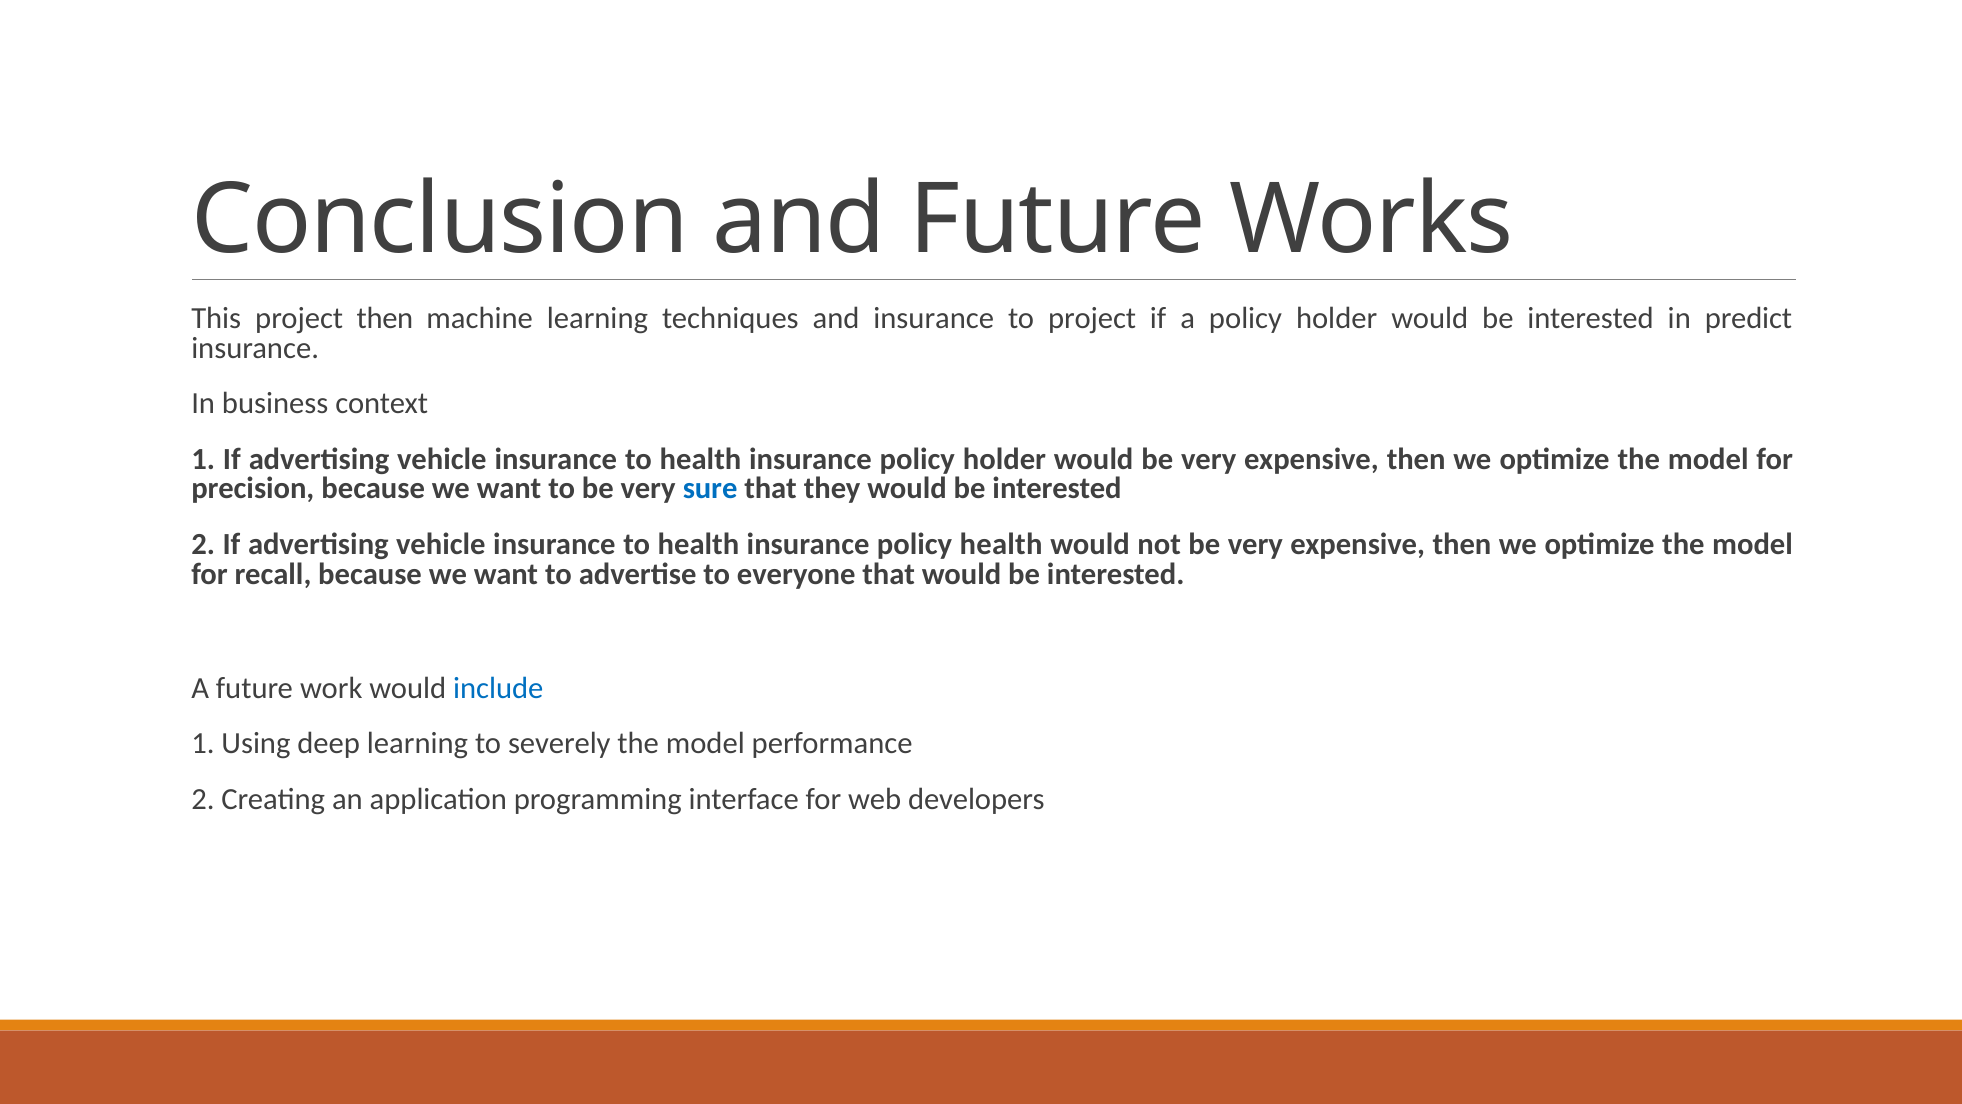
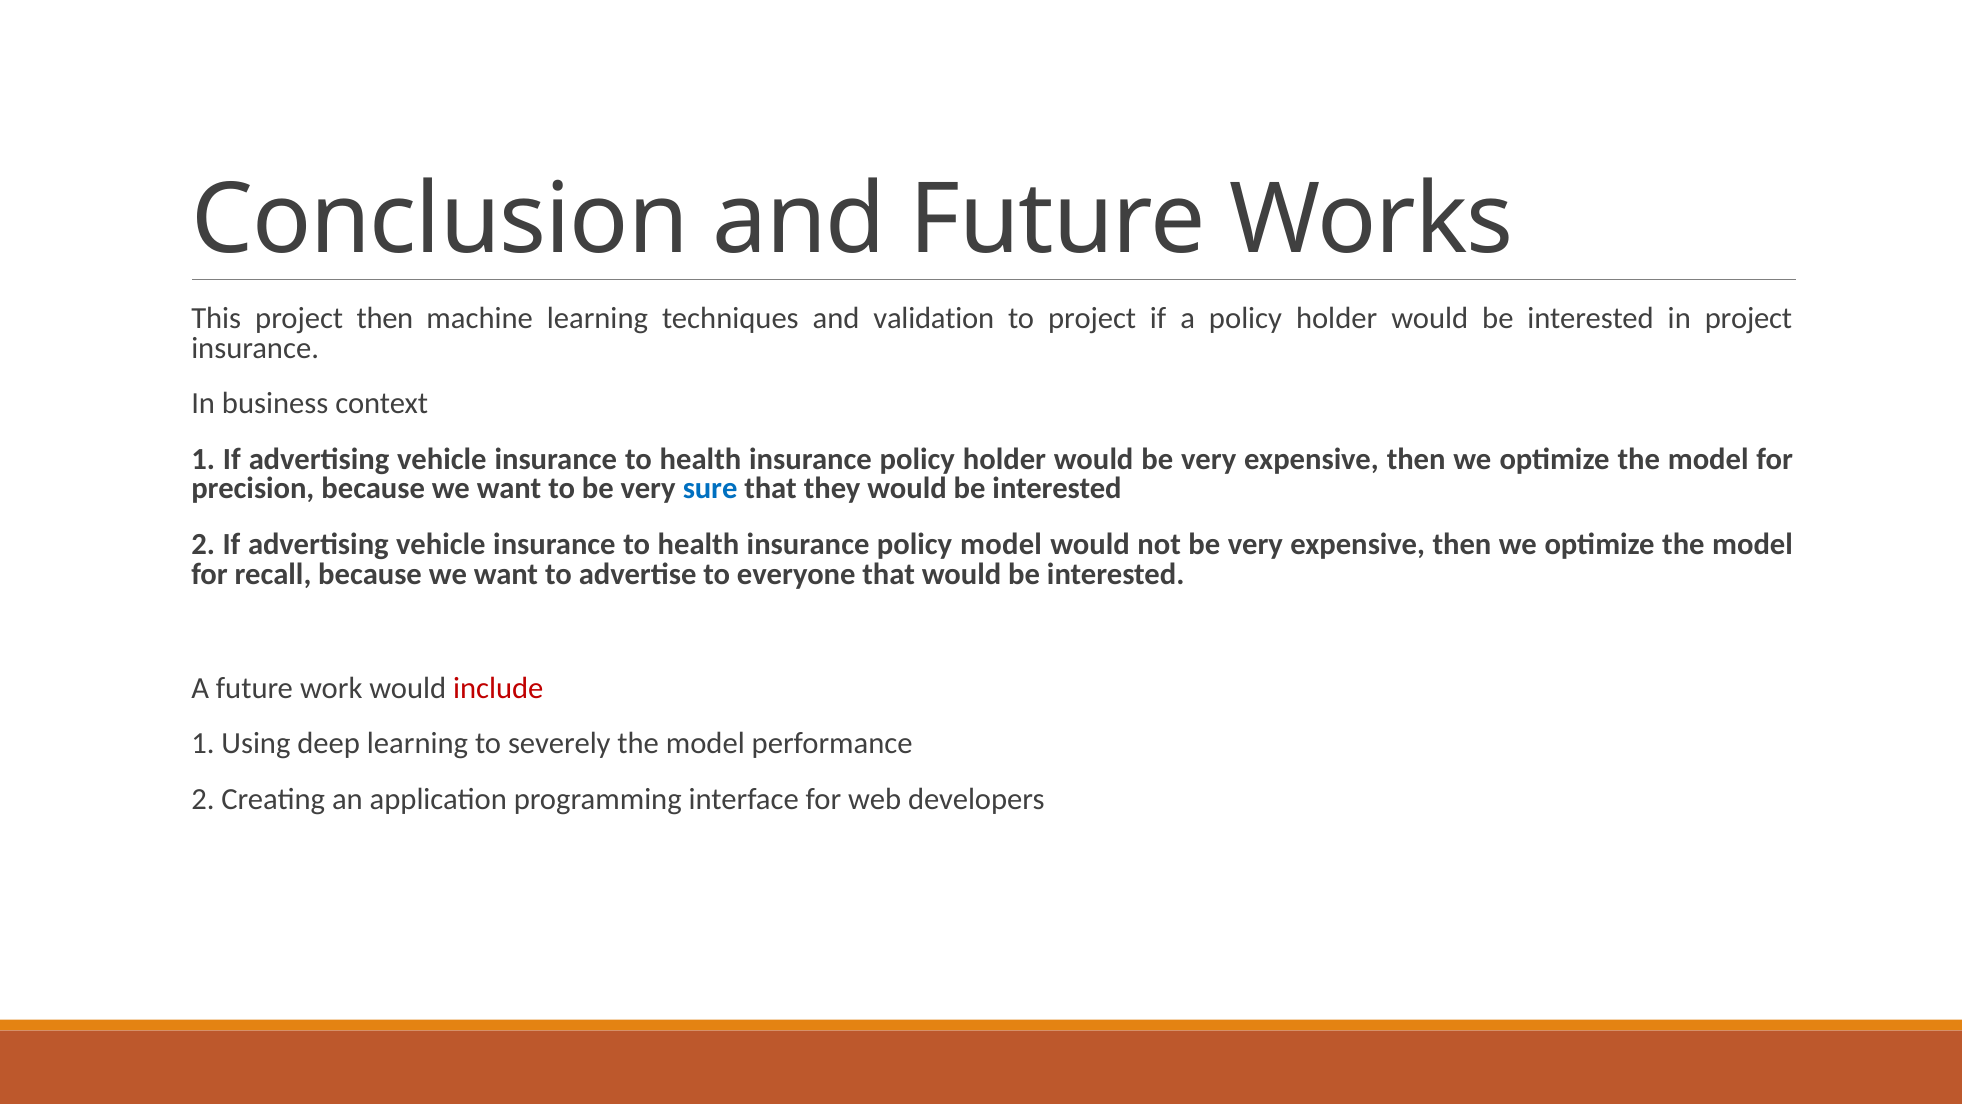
and insurance: insurance -> validation (934, 318)
in predict: predict -> project (1748, 318)
policy health: health -> model (1001, 544)
include colour: blue -> red (498, 688)
